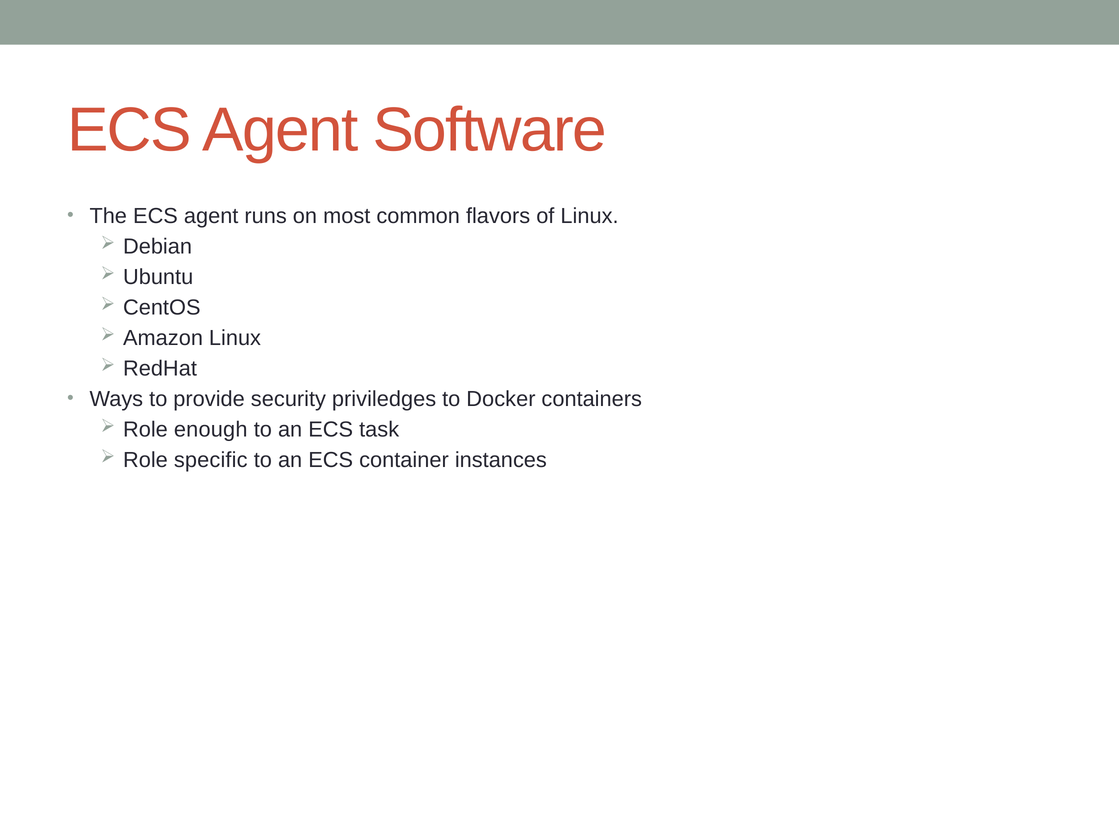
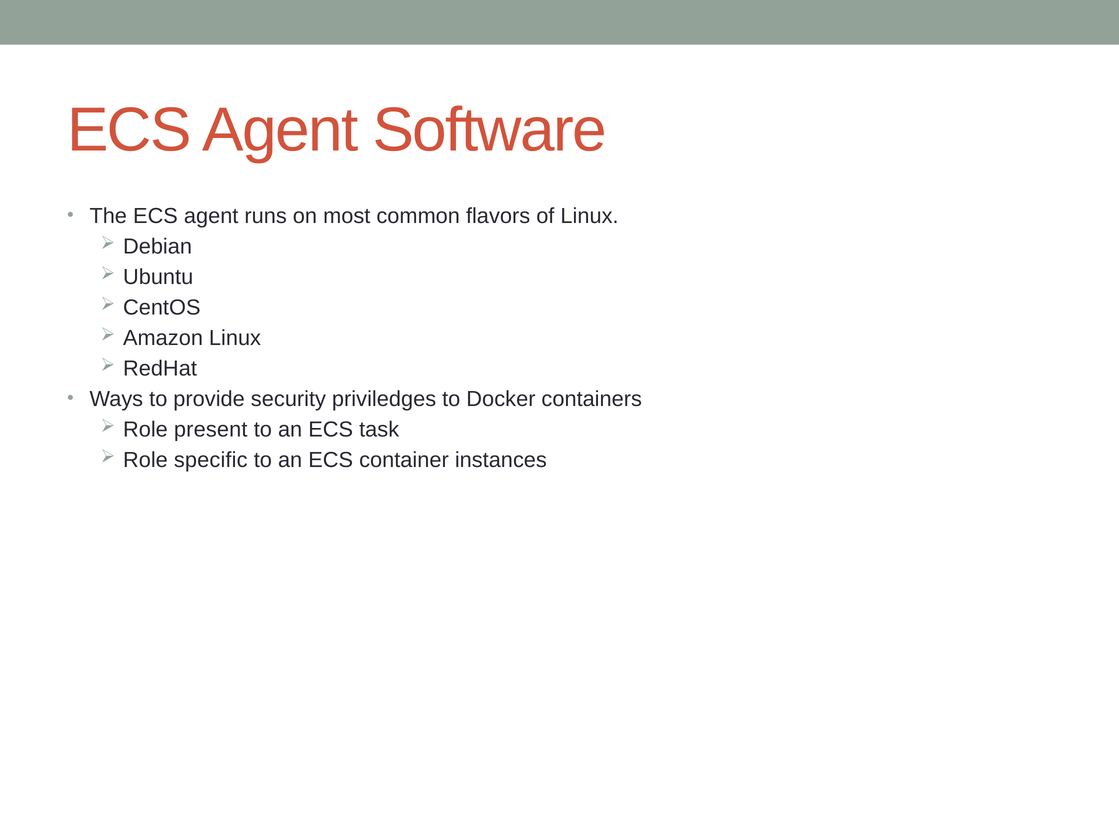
enough: enough -> present (211, 430)
